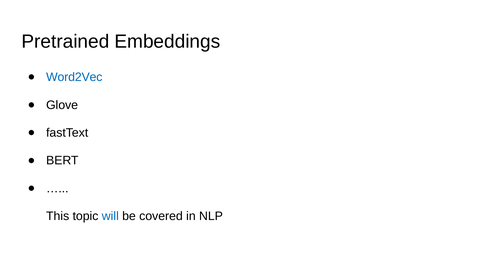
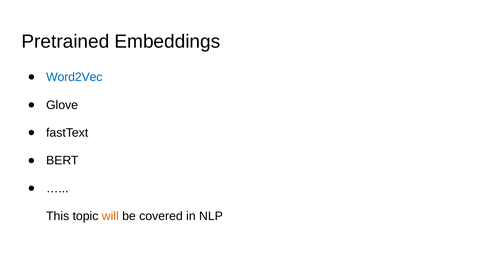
will colour: blue -> orange (110, 216)
